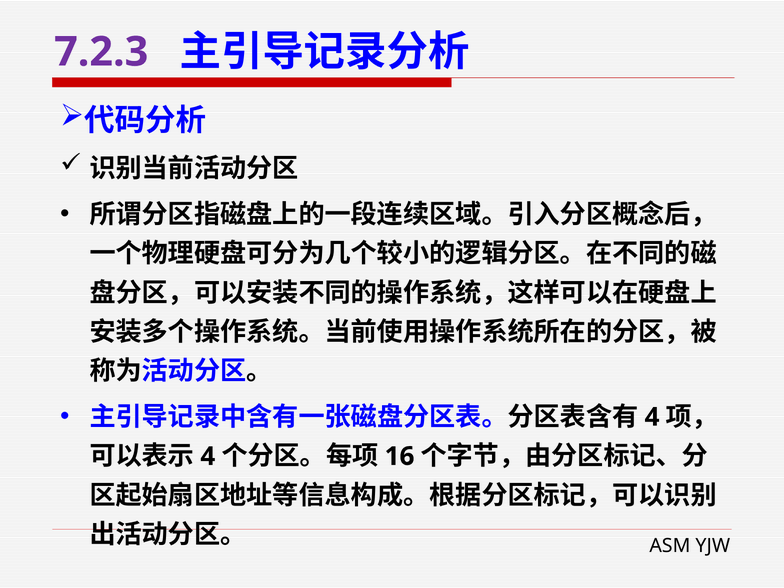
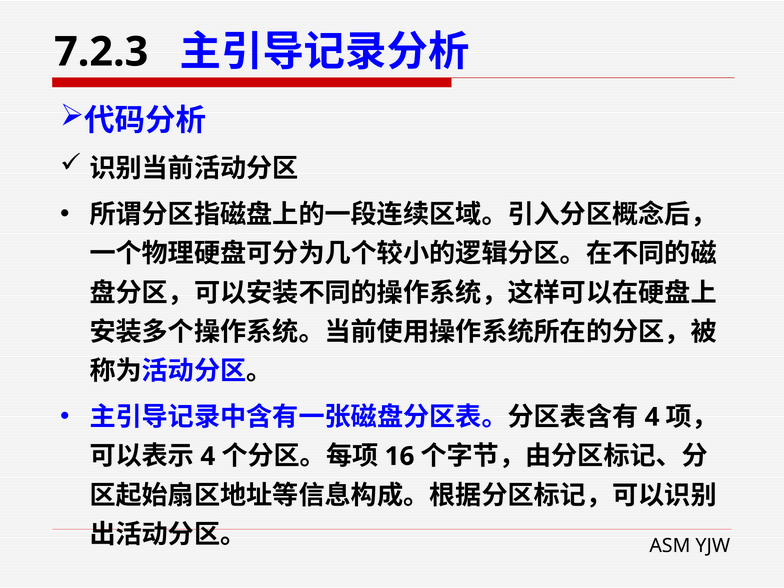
7.2.3 colour: purple -> black (101, 52)
